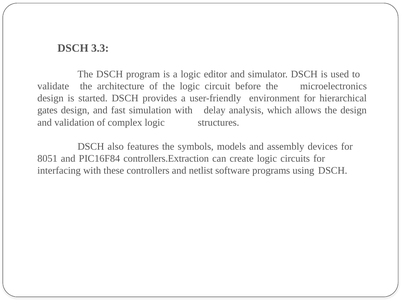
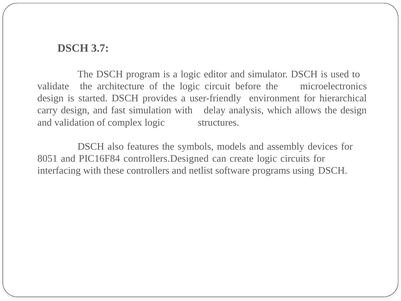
3.3: 3.3 -> 3.7 (100, 48)
gates: gates -> carry (47, 110)
controllers.Extraction: controllers.Extraction -> controllers.Designed (166, 158)
